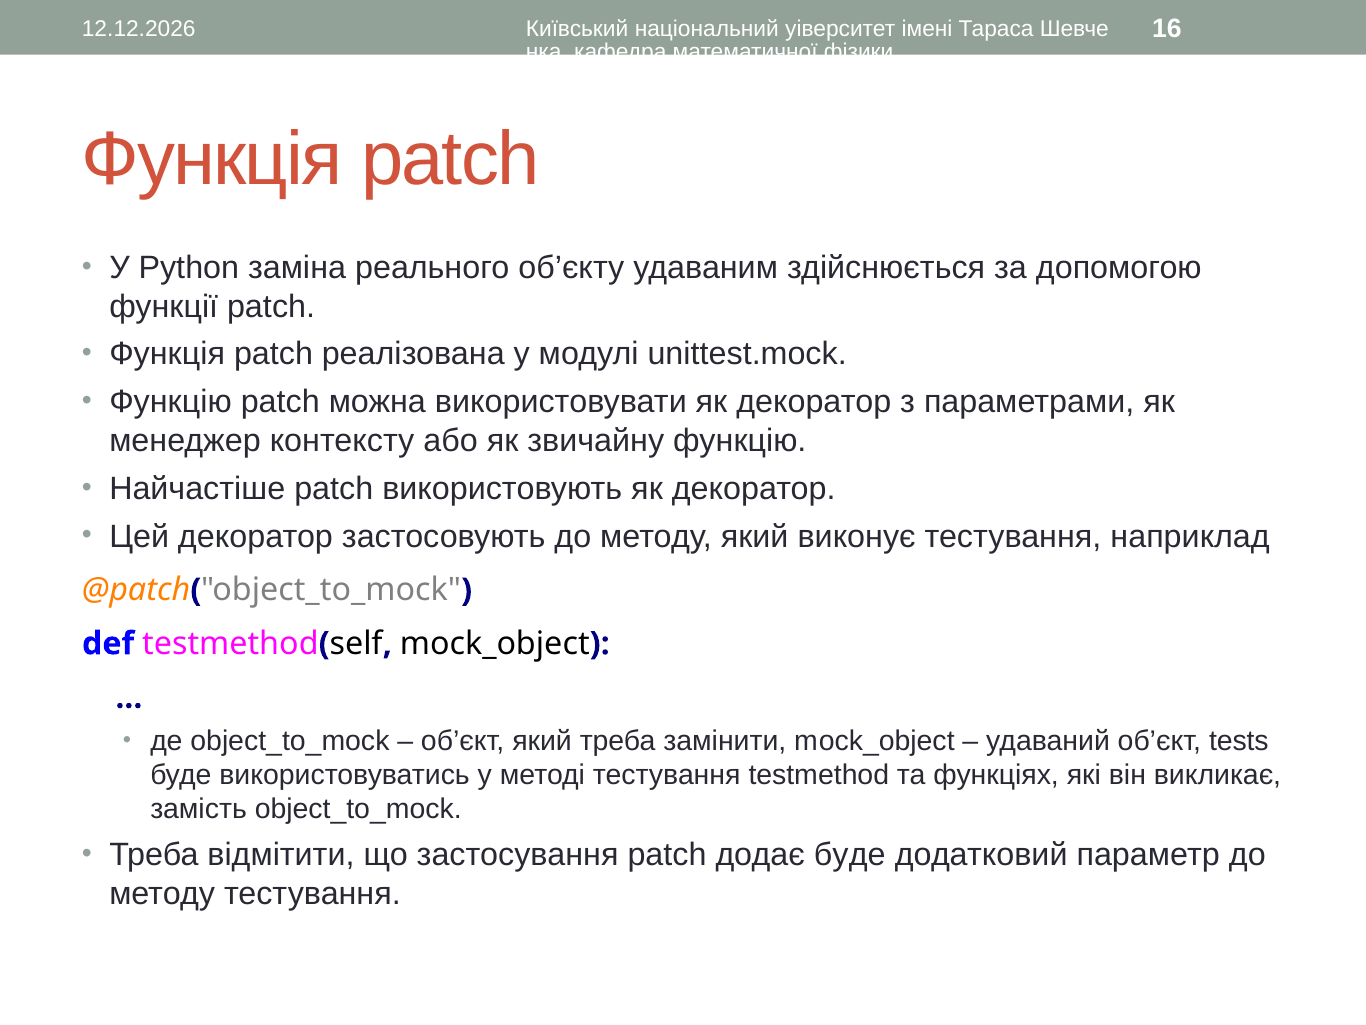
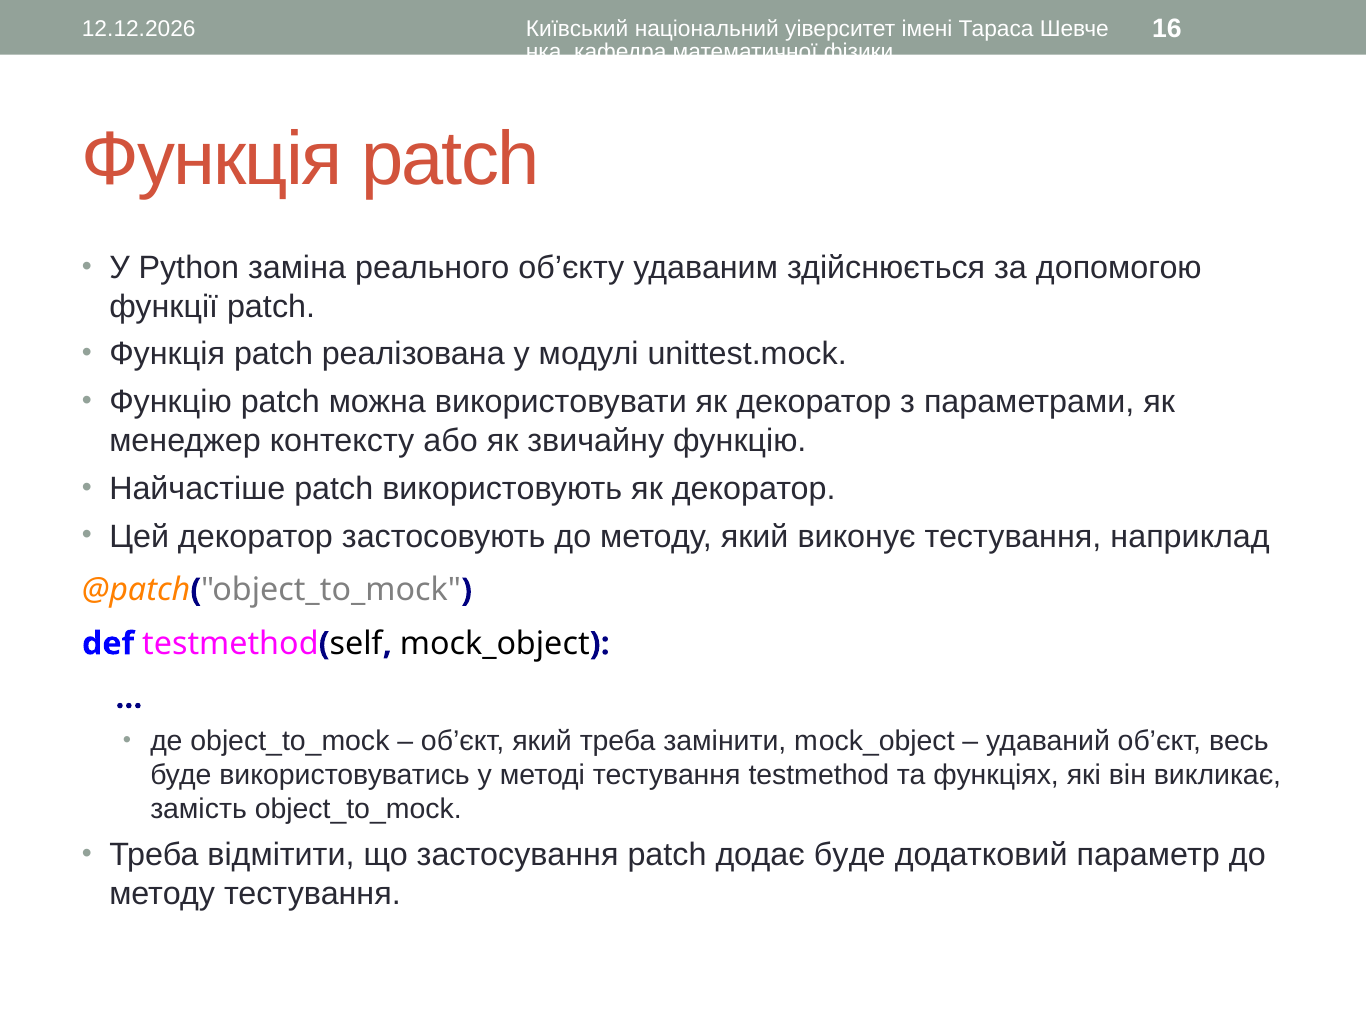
tests: tests -> весь (1239, 741)
